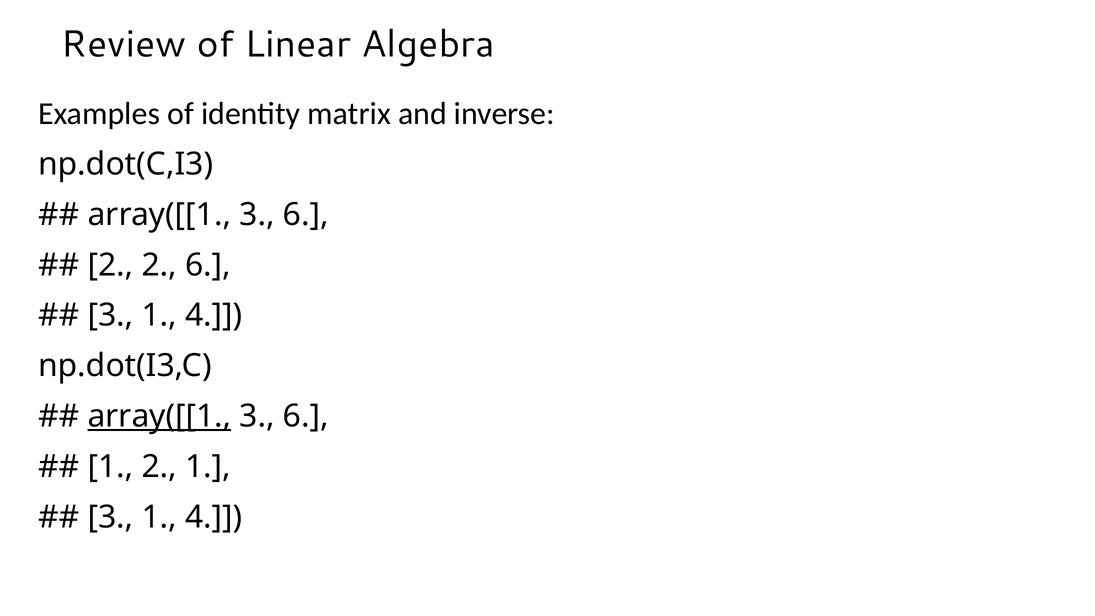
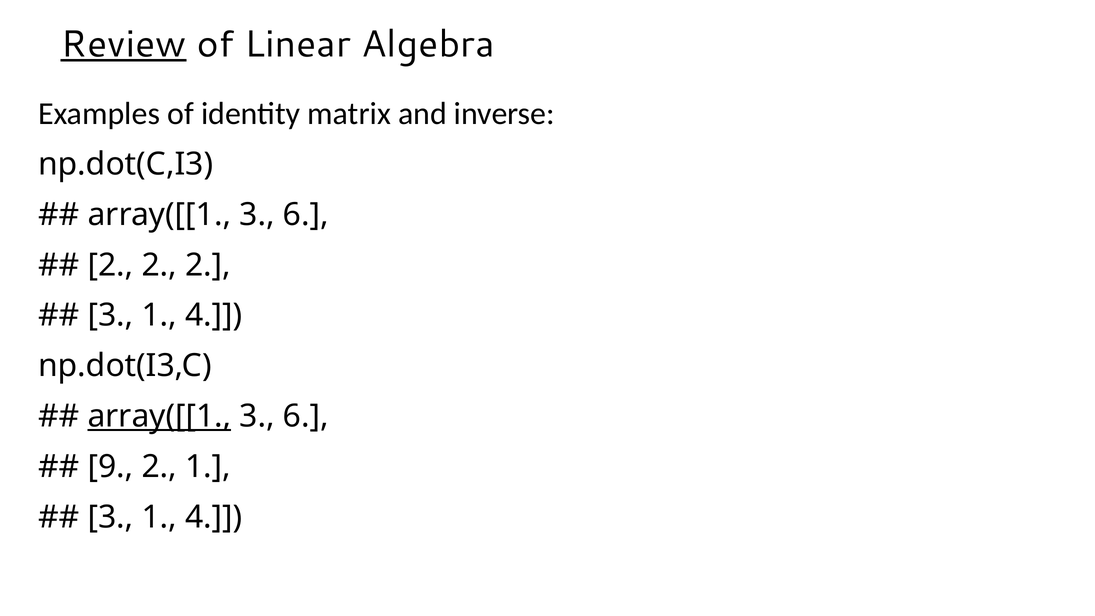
Review underline: none -> present (124, 44)
2 2 6: 6 -> 2 (208, 265)
1: 1 -> 9 (110, 467)
